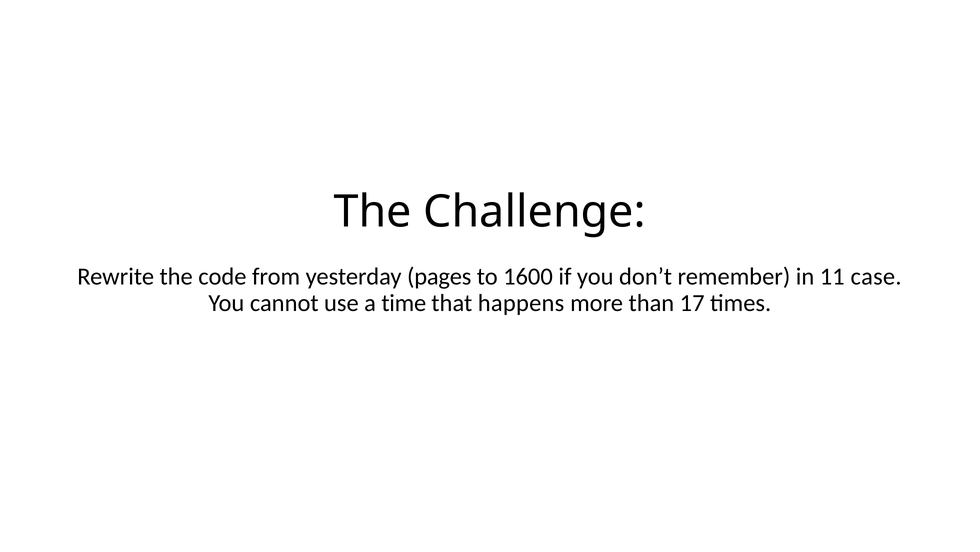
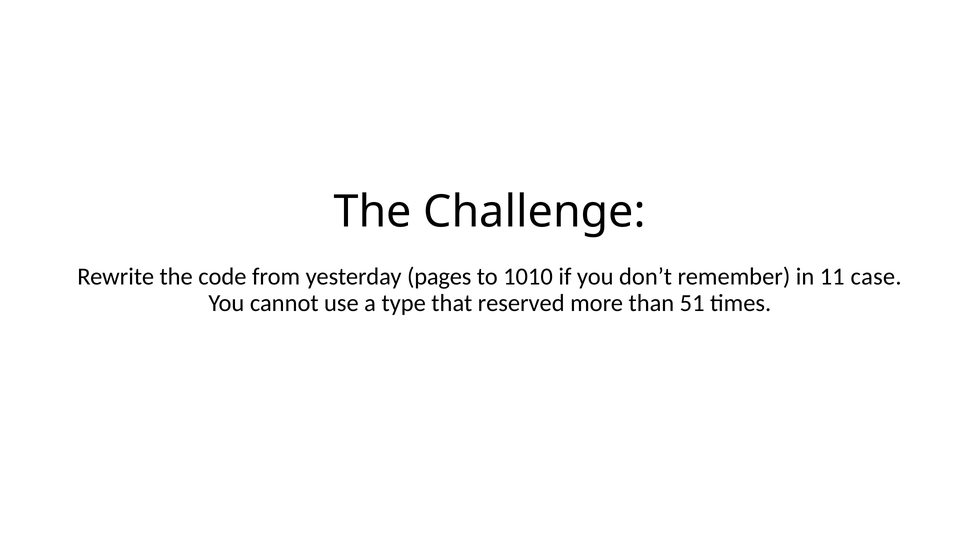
1600: 1600 -> 1010 (528, 276)
time: time -> type (404, 303)
happens: happens -> reserved (521, 303)
17: 17 -> 51 (692, 303)
